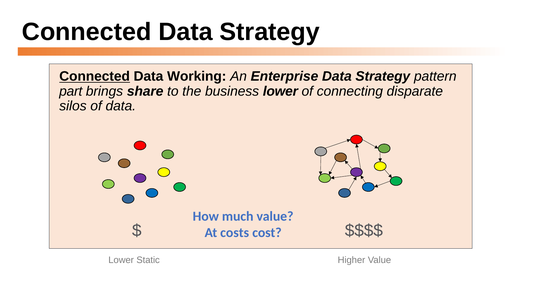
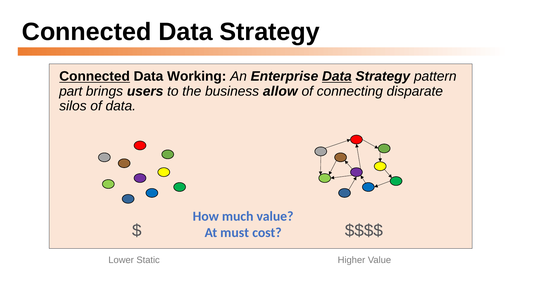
Data underline: none -> present (337, 77)
share: share -> users (145, 91)
business lower: lower -> allow (280, 91)
costs: costs -> must (235, 233)
